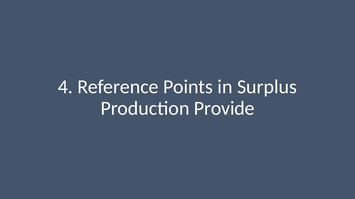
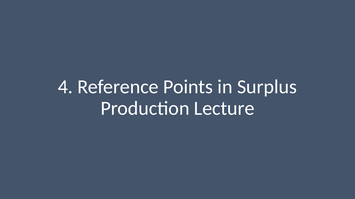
Provide: Provide -> Lecture (224, 109)
